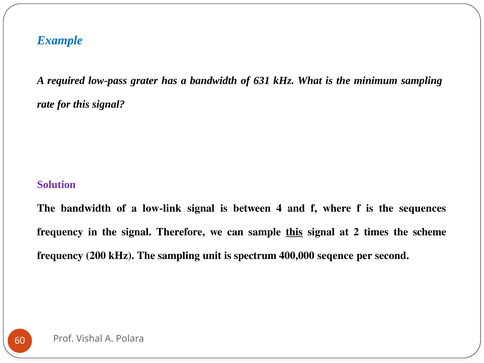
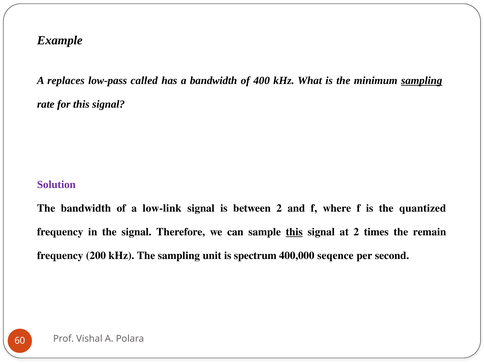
Example colour: blue -> black (60, 40)
required: required -> replaces (66, 81)
grater: grater -> called (144, 81)
631: 631 -> 400 (262, 81)
sampling underline: none -> present (422, 81)
between 4: 4 -> 2 (279, 208)
sequences: sequences -> quantized (423, 208)
scheme: scheme -> remain (430, 232)
